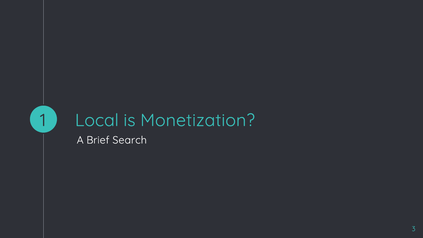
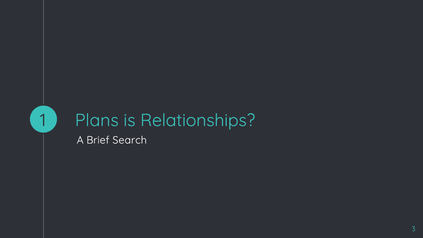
Local: Local -> Plans (97, 120)
Monetization: Monetization -> Relationships (198, 120)
